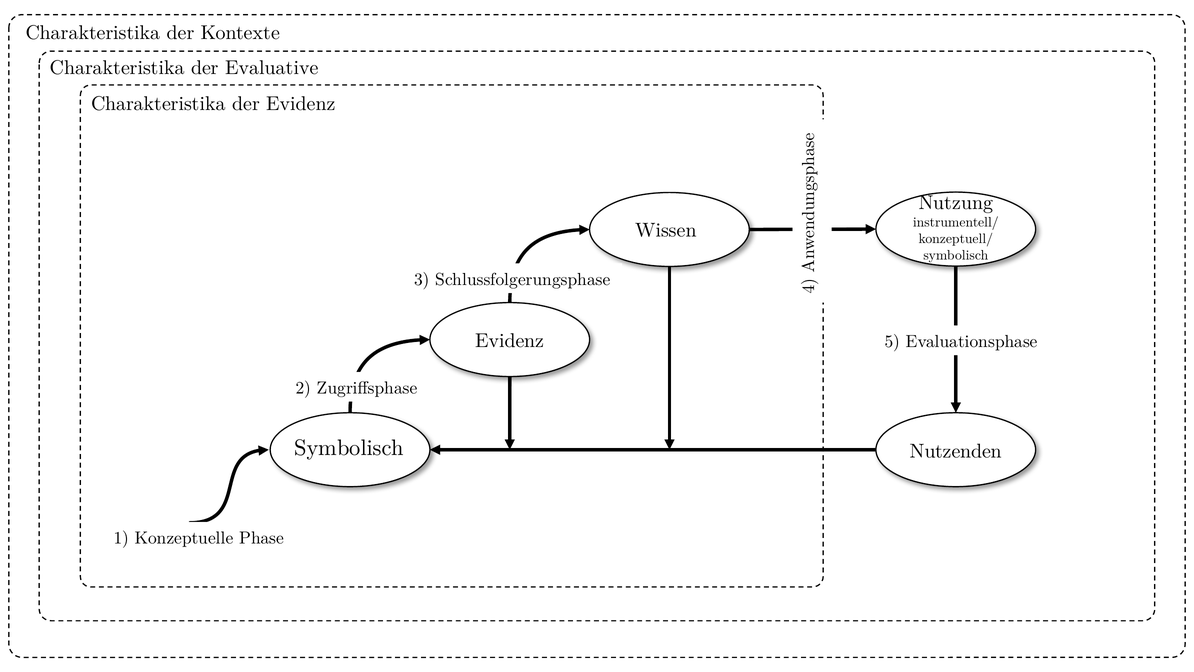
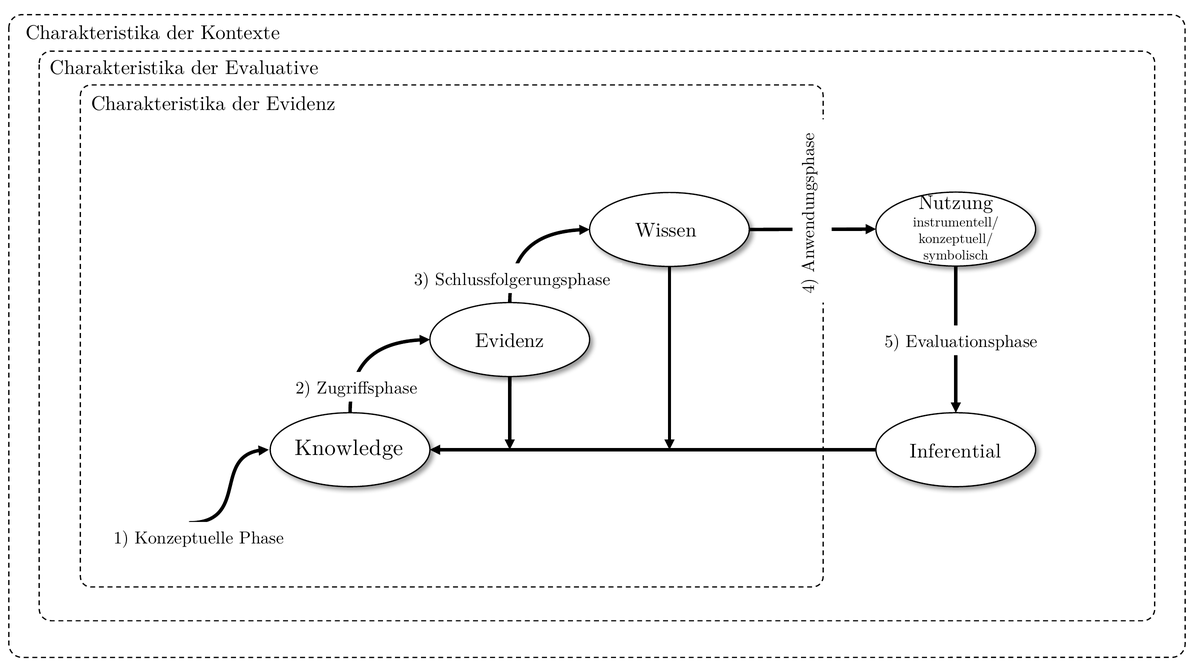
Symbolisch: Symbolisch -> Knowledge (349, 448)
Nutzenden: Nutzenden -> Inferential (956, 451)
